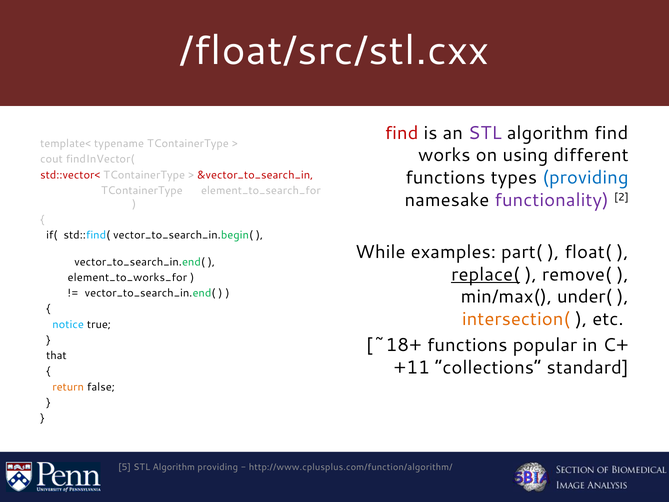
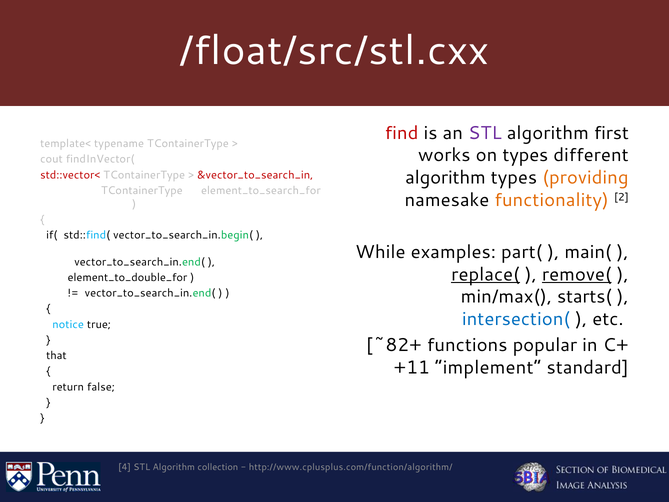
algorithm find: find -> first (611, 133)
on using: using -> types (525, 155)
functions: functions -> algorithm (446, 178)
providing colour: blue -> orange (585, 178)
functionality colour: purple -> orange (552, 200)
float(: float( -> main( (588, 252)
remove( underline: none -> present (577, 274)
element_to_works_for: element_to_works_for -> element_to_double_for (127, 277)
under(: under( -> starts( (585, 297)
intersection( colour: orange -> blue (516, 319)
~18+: ~18+ -> ~82+ (394, 345)
collections: collections -> implement (488, 367)
return colour: orange -> black (68, 387)
5: 5 -> 4 (125, 467)
Algorithm providing: providing -> collection (218, 467)
